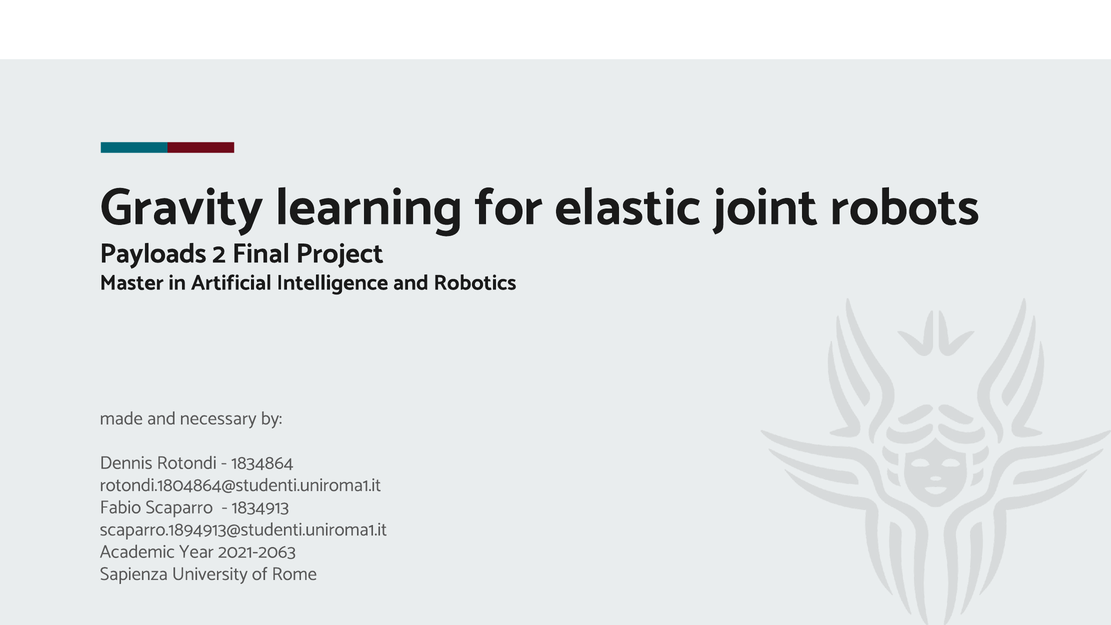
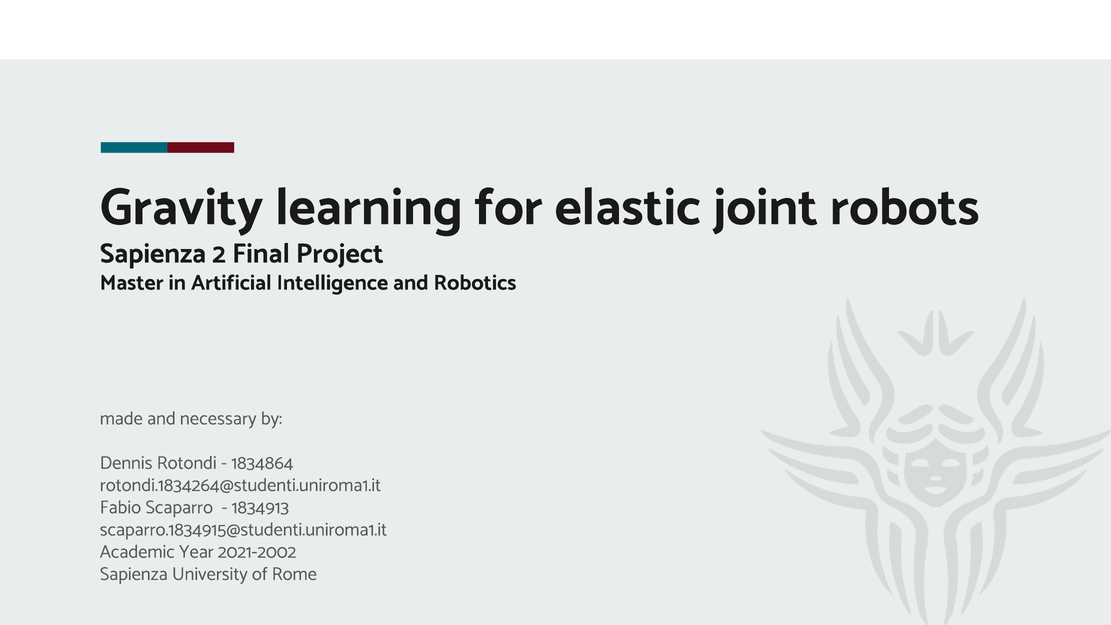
Payloads: Payloads -> Sapienza (153, 253)
rotondi.1804864@studenti.uniroma1.it: rotondi.1804864@studenti.uniroma1.it -> rotondi.1834264@studenti.uniroma1.it (240, 485)
scaparro.1894913@studenti.uniroma1.it: scaparro.1894913@studenti.uniroma1.it -> scaparro.1834915@studenti.uniroma1.it (243, 529)
2021-2063: 2021-2063 -> 2021-2002 (257, 552)
